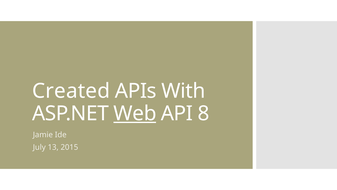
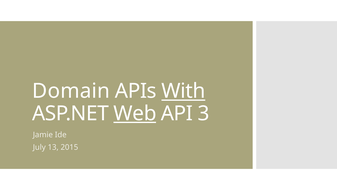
Created: Created -> Domain (71, 91)
With underline: none -> present (183, 91)
8: 8 -> 3 (204, 113)
